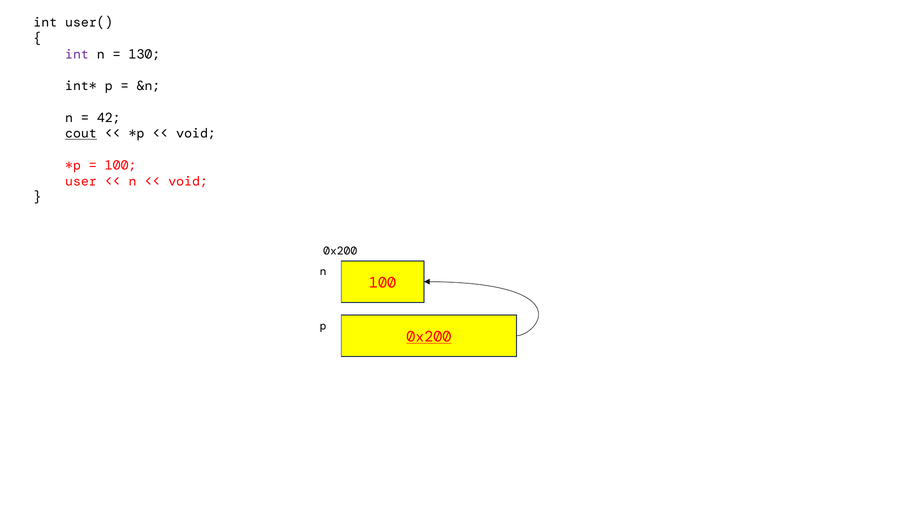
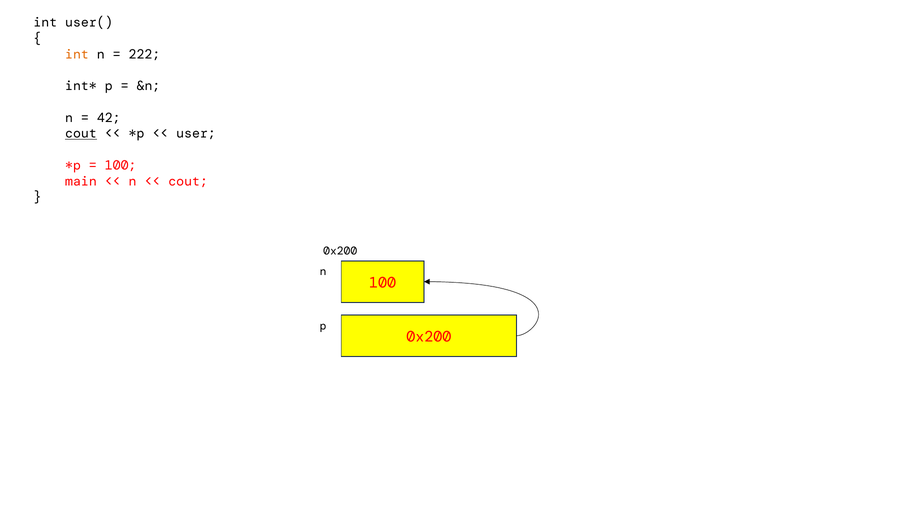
int colour: purple -> orange (77, 54)
130: 130 -> 222 (144, 54)
void: void -> user (196, 133)
user: user -> main (81, 181)
void: void -> cout (188, 181)
0x200 underline: present -> none (429, 337)
